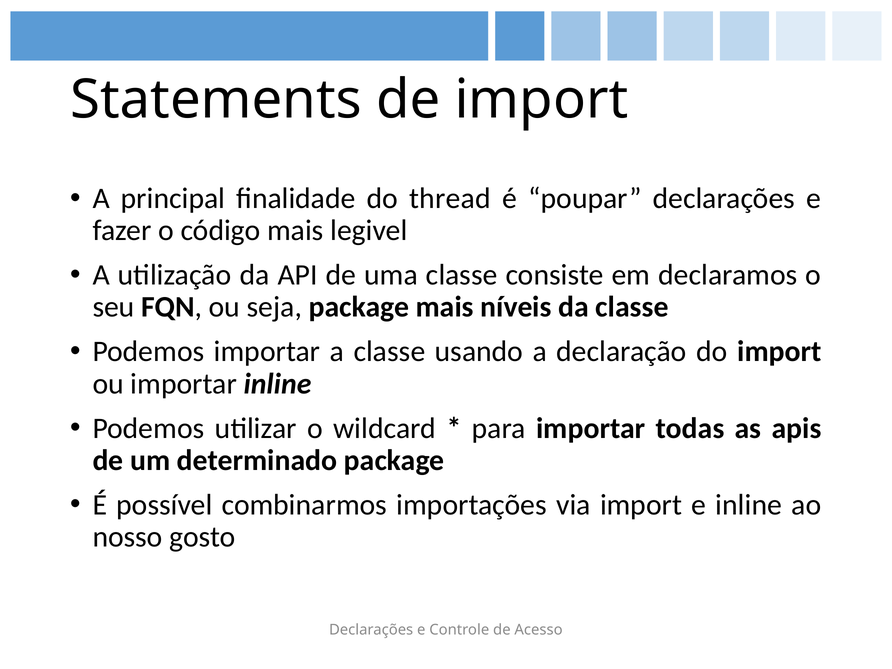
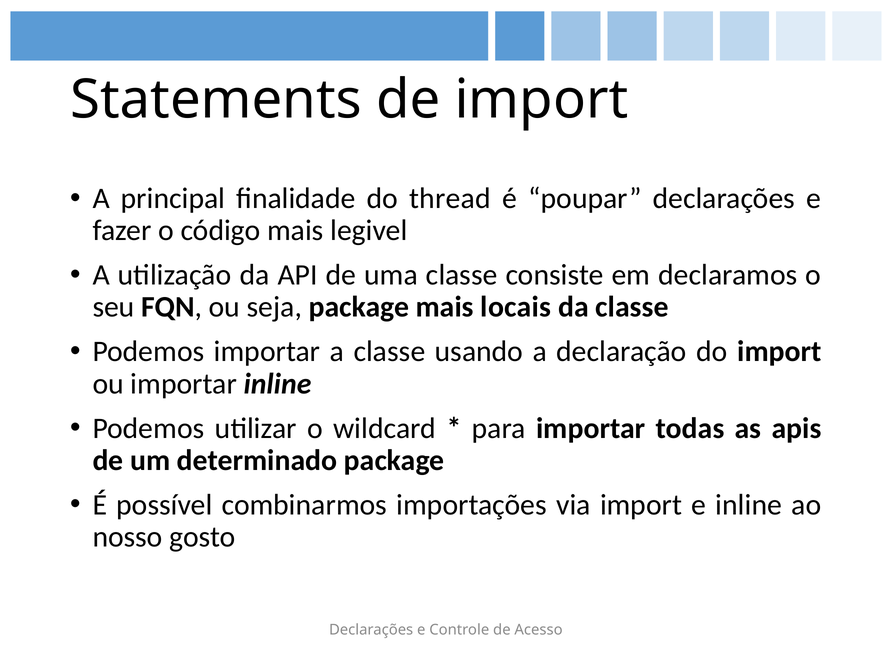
níveis: níveis -> locais (516, 307)
